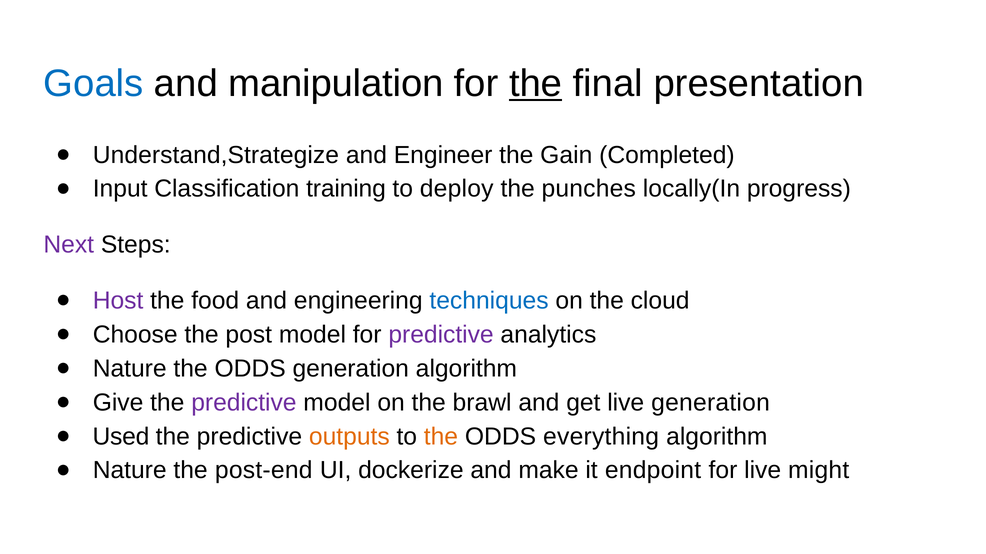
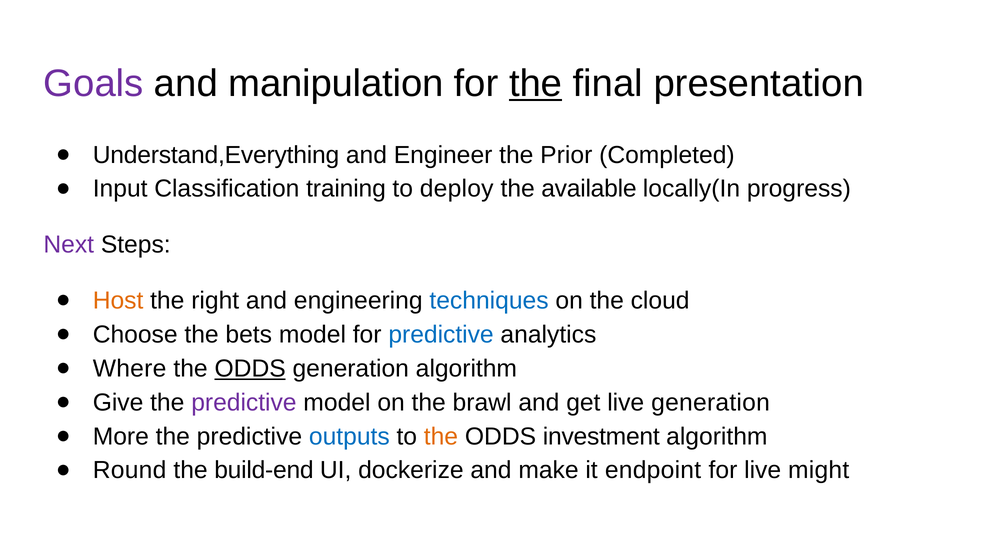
Goals colour: blue -> purple (93, 84)
Understand,Strategize: Understand,Strategize -> Understand,Everything (216, 155)
Gain: Gain -> Prior (566, 155)
punches: punches -> available (589, 189)
Host colour: purple -> orange (118, 301)
food: food -> right (215, 301)
post: post -> bets (249, 335)
predictive colour: purple -> blue (441, 335)
Nature: Nature -> Where (130, 369)
ODDS underline: none -> present (250, 369)
Used: Used -> More (121, 437)
outputs colour: orange -> blue (349, 437)
everything: everything -> investment (601, 437)
Nature: Nature -> Round (130, 471)
post-end: post-end -> build-end (264, 471)
